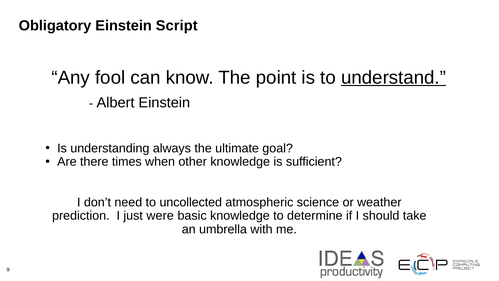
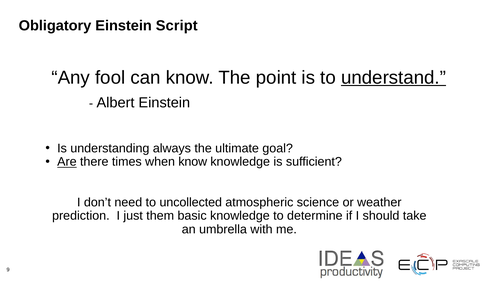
Are underline: none -> present (67, 162)
when other: other -> know (193, 162)
were: were -> them (160, 216)
